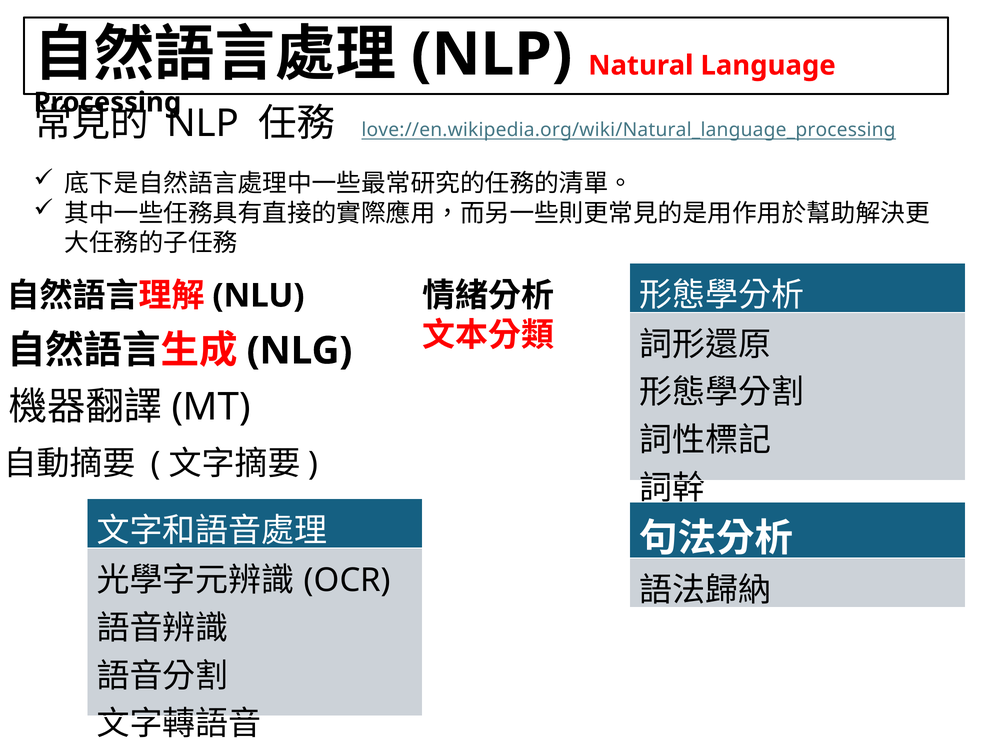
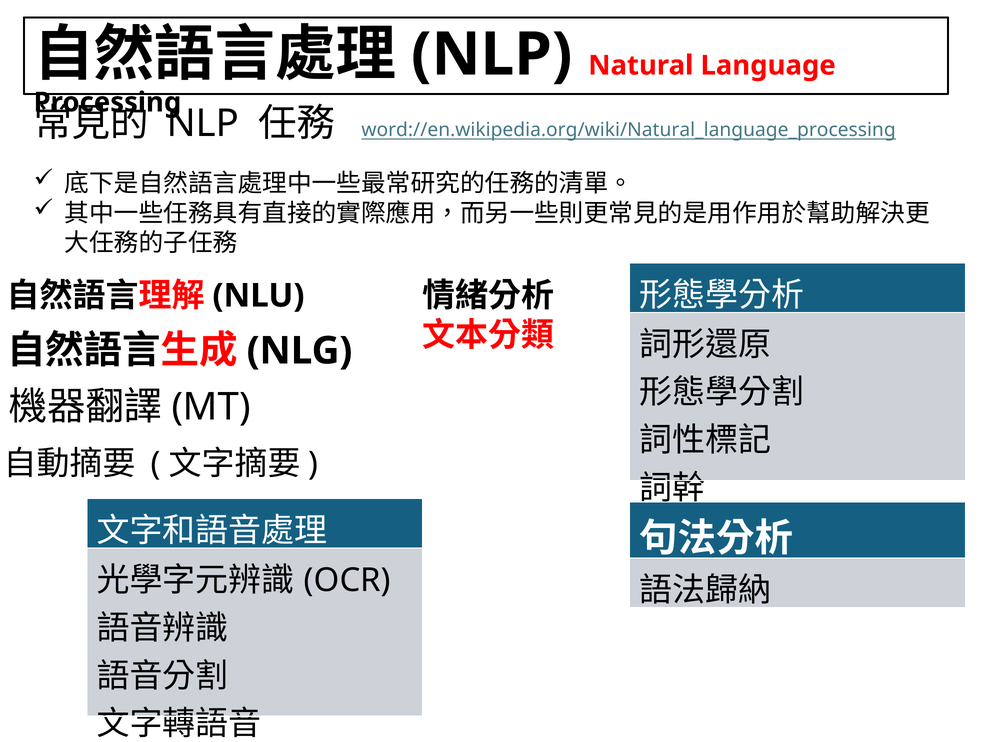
love://en.wikipedia.org/wiki/Natural_language_processing: love://en.wikipedia.org/wiki/Natural_language_processing -> word://en.wikipedia.org/wiki/Natural_language_processing (629, 130)
